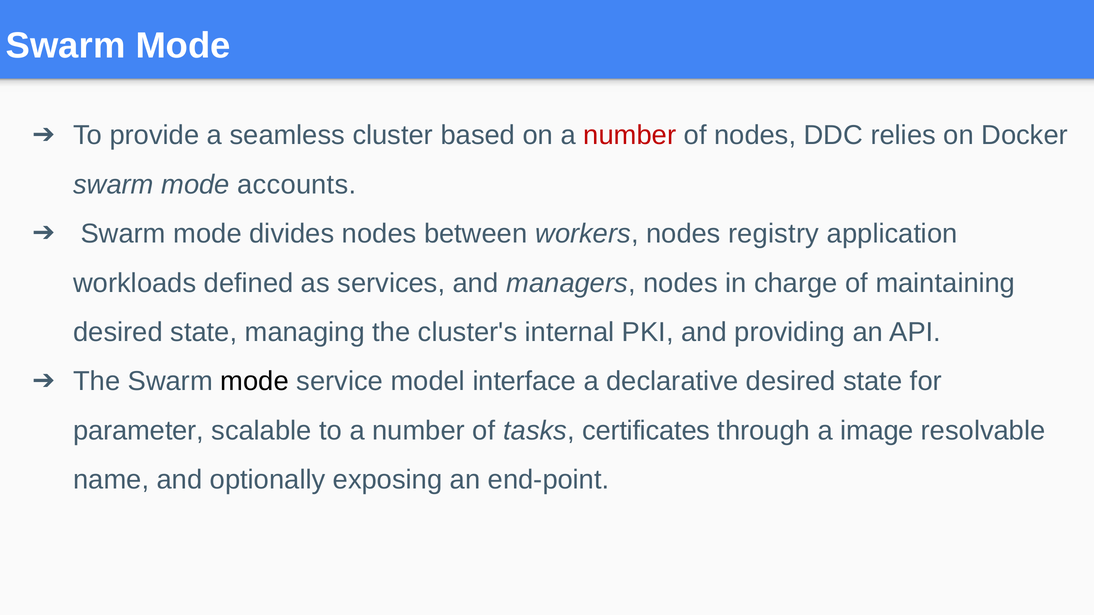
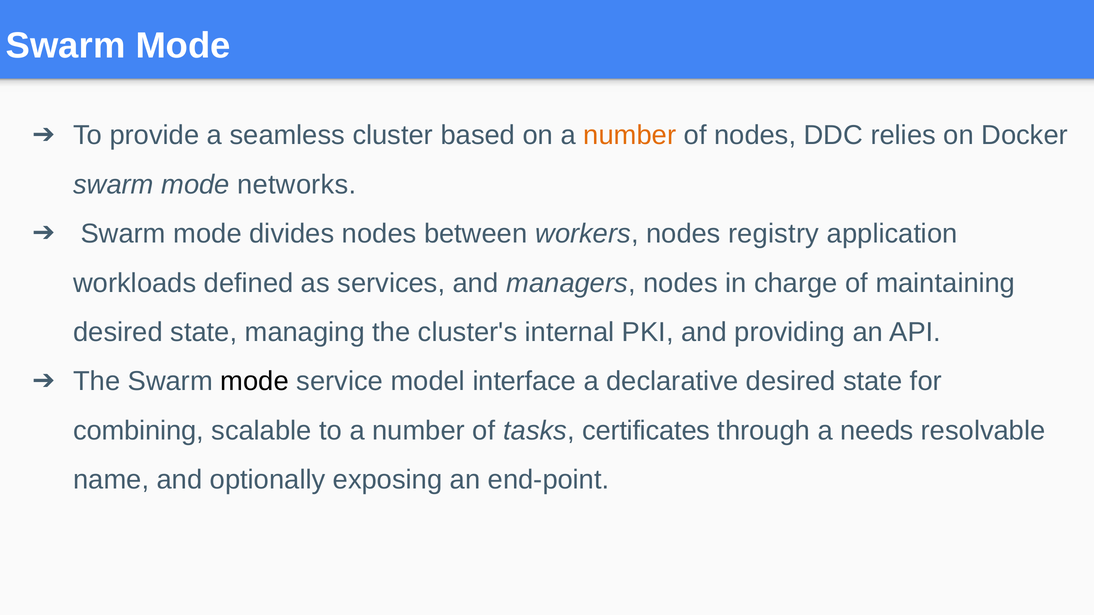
number colour: red -> orange (630, 136)
accounts: accounts -> networks (297, 185)
parameter: parameter -> combining (139, 431)
image: image -> needs (877, 431)
